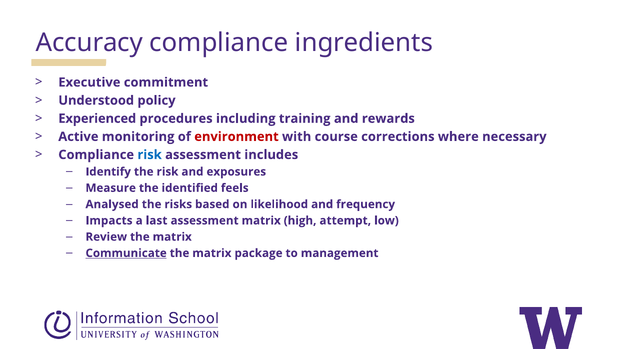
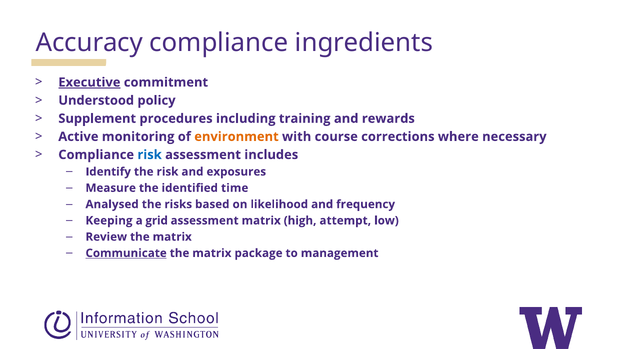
Executive underline: none -> present (89, 82)
Experienced: Experienced -> Supplement (97, 119)
environment colour: red -> orange (236, 137)
feels: feels -> time (235, 188)
Impacts: Impacts -> Keeping (109, 221)
last: last -> grid (157, 221)
